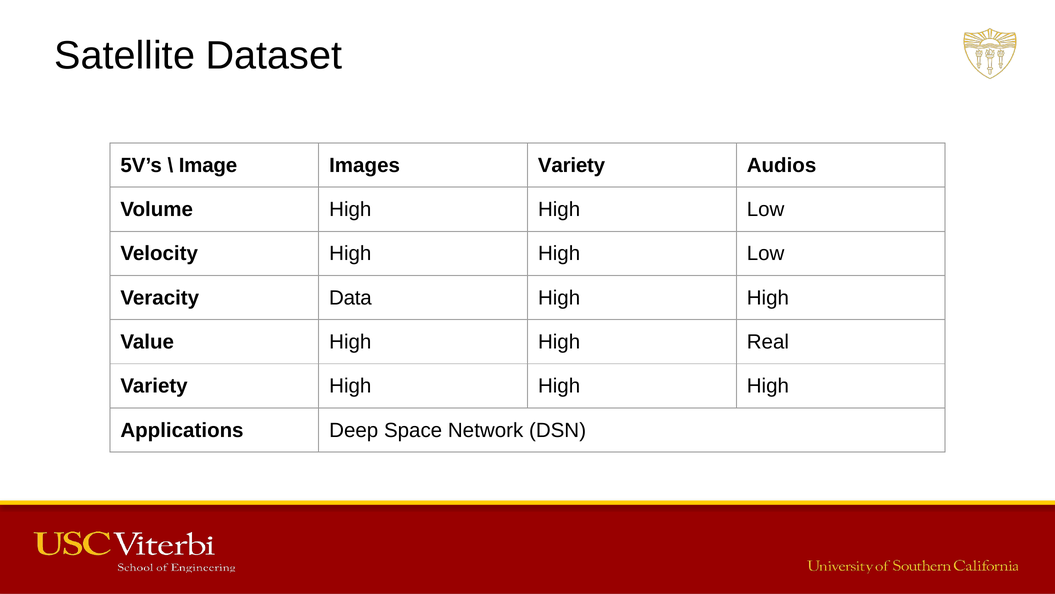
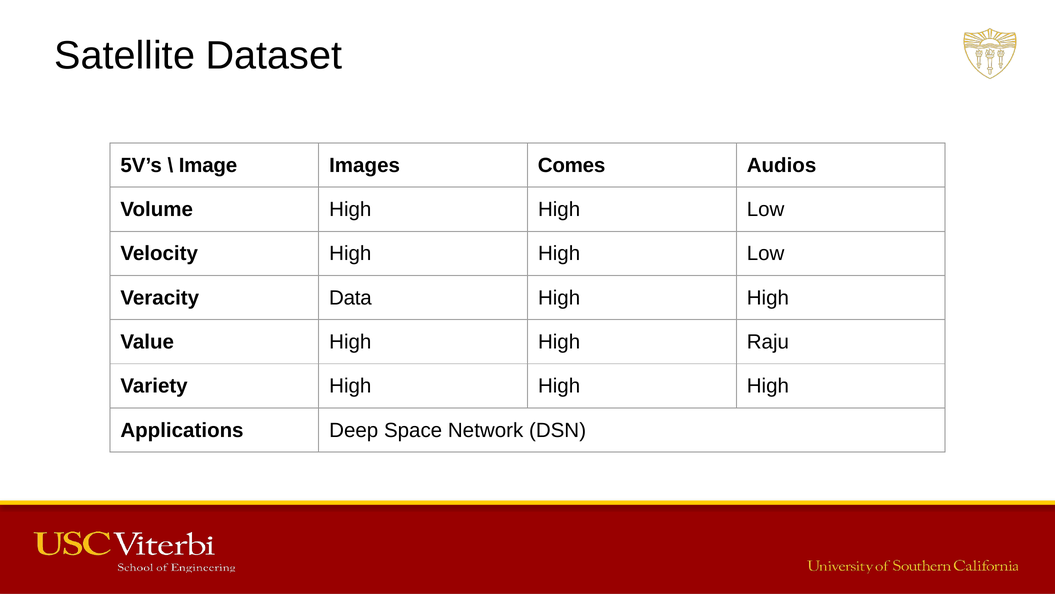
Images Variety: Variety -> Comes (572, 165)
Real: Real -> Raju (768, 342)
